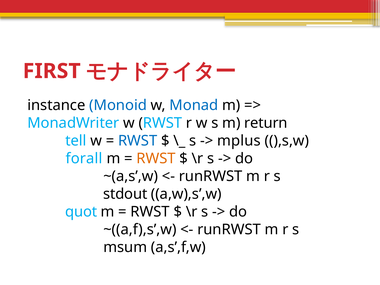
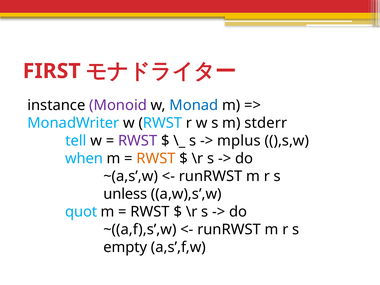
Monoid colour: blue -> purple (118, 105)
return: return -> stderr (266, 123)
RWST colour: blue -> purple (138, 141)
forall: forall -> when (84, 158)
stdout: stdout -> unless (125, 194)
msum: msum -> empty (125, 247)
